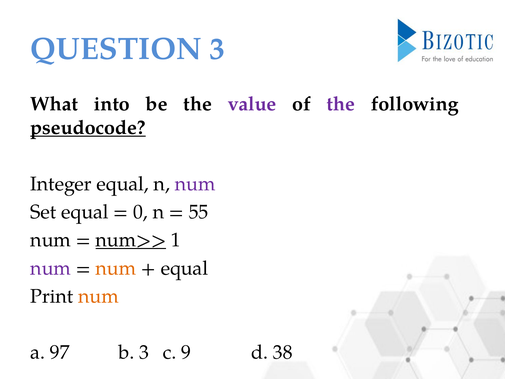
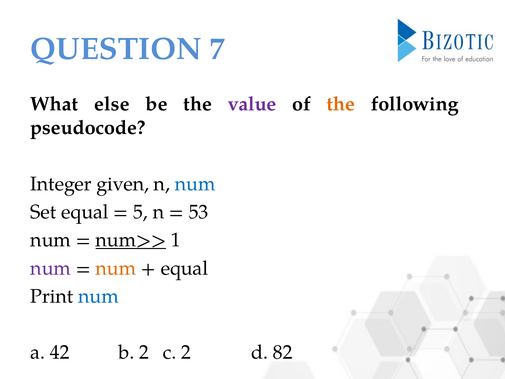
QUESTION 3: 3 -> 7 (217, 49)
into: into -> else (112, 104)
the colour: purple -> orange (341, 104)
pseudocode underline: present -> none (88, 128)
Integer equal: equal -> given (123, 184)
num colour: purple -> blue (195, 184)
0: 0 -> 5 (140, 212)
55: 55 -> 53 (199, 212)
num colour: orange -> blue (98, 296)
97: 97 -> 42 (60, 352)
b 3: 3 -> 2 (144, 352)
c 9: 9 -> 2 (186, 352)
38: 38 -> 82 (283, 352)
